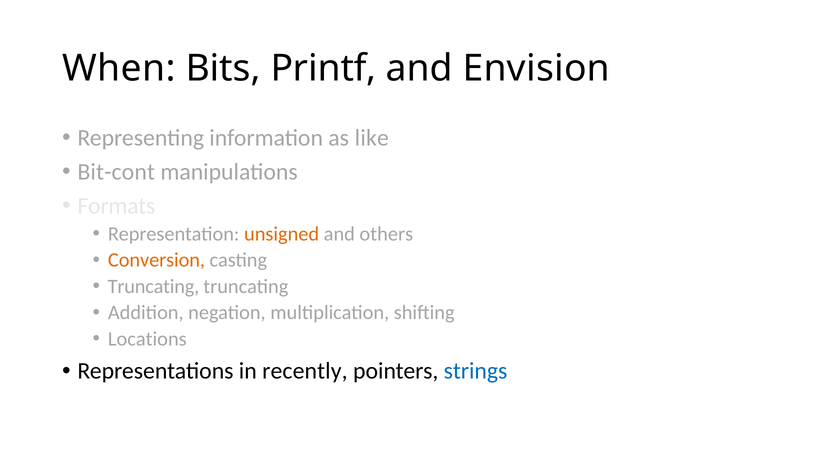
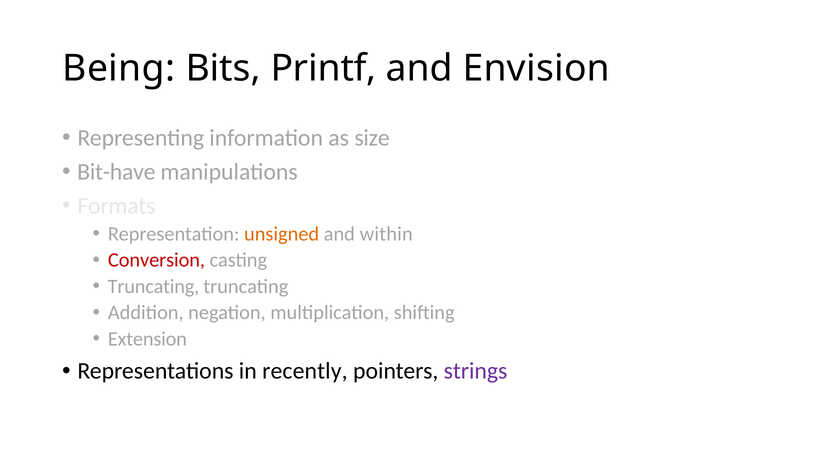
When: When -> Being (119, 68)
like: like -> size (372, 138)
Bit-cont: Bit-cont -> Bit-have (116, 172)
others: others -> within (386, 234)
Conversion colour: orange -> red (157, 260)
Locations: Locations -> Extension (147, 339)
strings colour: blue -> purple (476, 371)
